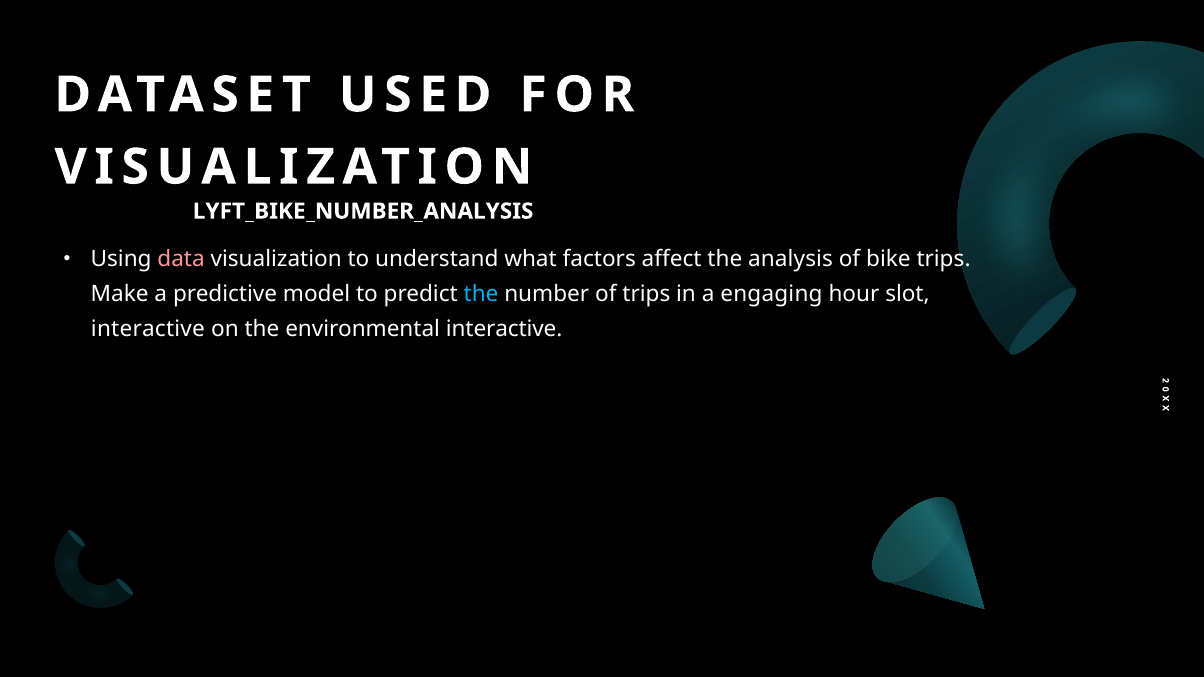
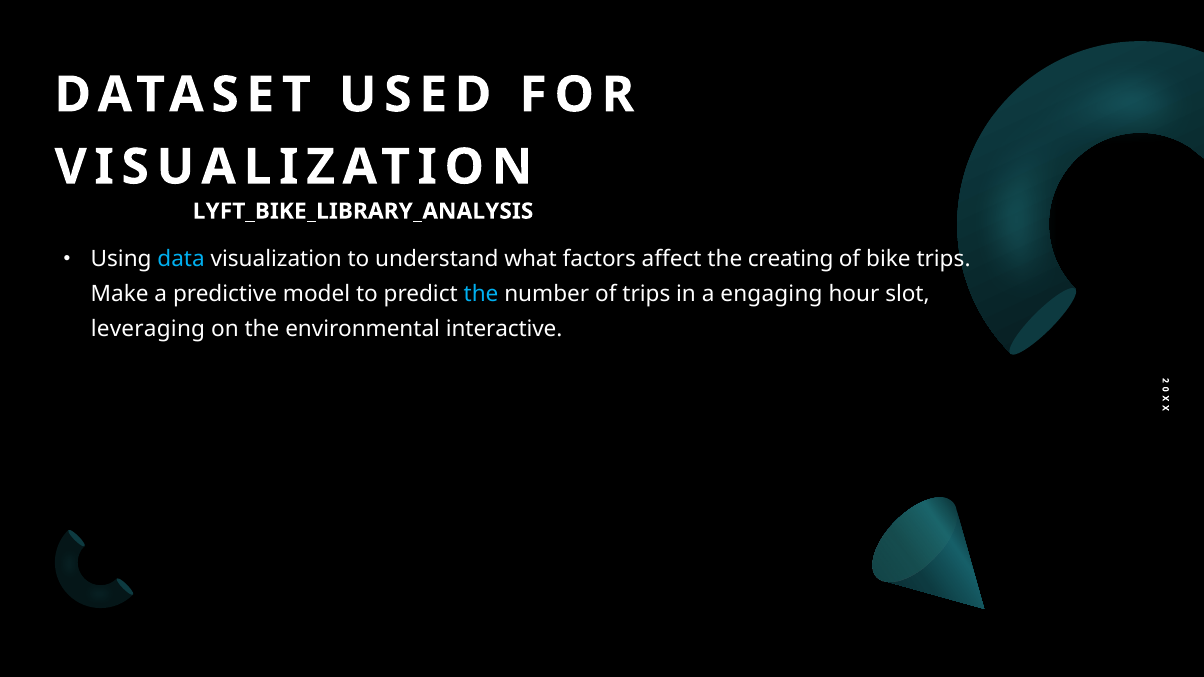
LYFT_BIKE_NUMBER_ANALYSIS: LYFT_BIKE_NUMBER_ANALYSIS -> LYFT_BIKE_LIBRARY_ANALYSIS (363, 211)
data colour: pink -> light blue (181, 259)
analysis: analysis -> creating (791, 259)
interactive: interactive -> leveraging (148, 329)
